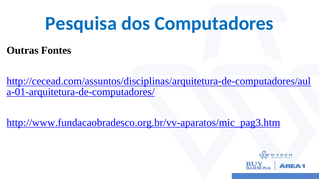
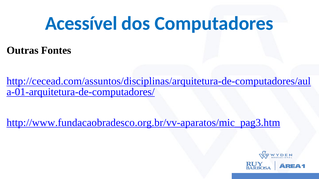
Pesquisa: Pesquisa -> Acessível (81, 23)
